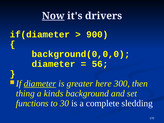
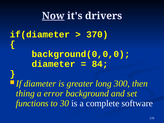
900: 900 -> 370 (97, 34)
56: 56 -> 84 (100, 64)
diameter underline: present -> none (40, 84)
here: here -> long (104, 84)
kinds: kinds -> error (54, 93)
sledding: sledding -> software (137, 103)
